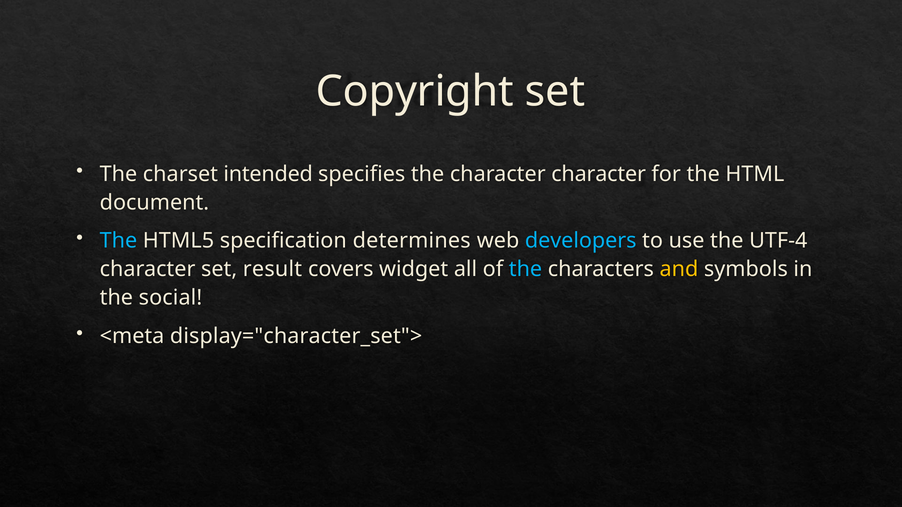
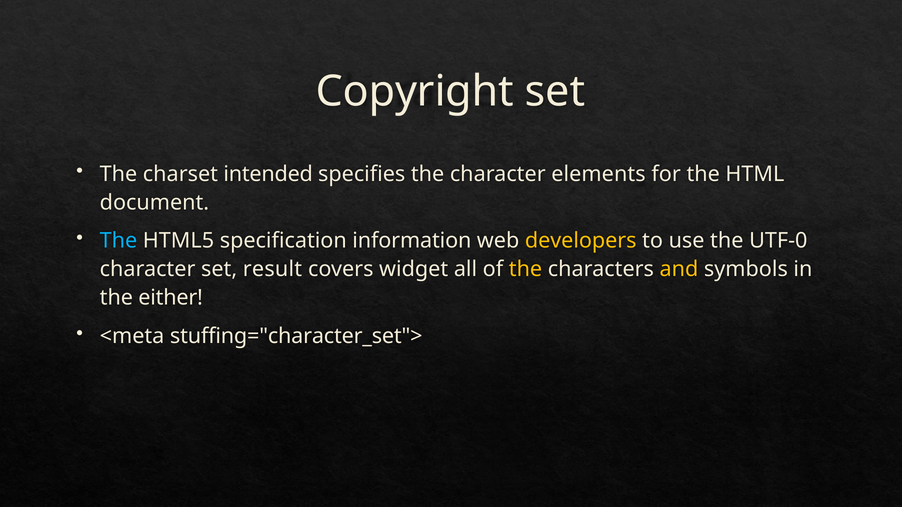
character character: character -> elements (598, 174)
determines: determines -> information (412, 241)
developers colour: light blue -> yellow (581, 241)
UTF-4: UTF-4 -> UTF-0 (778, 241)
the colour: light blue -> yellow (525, 270)
social: social -> either (171, 298)
display="character_set">: display="character_set"> -> stuffing="character_set"> (296, 336)
